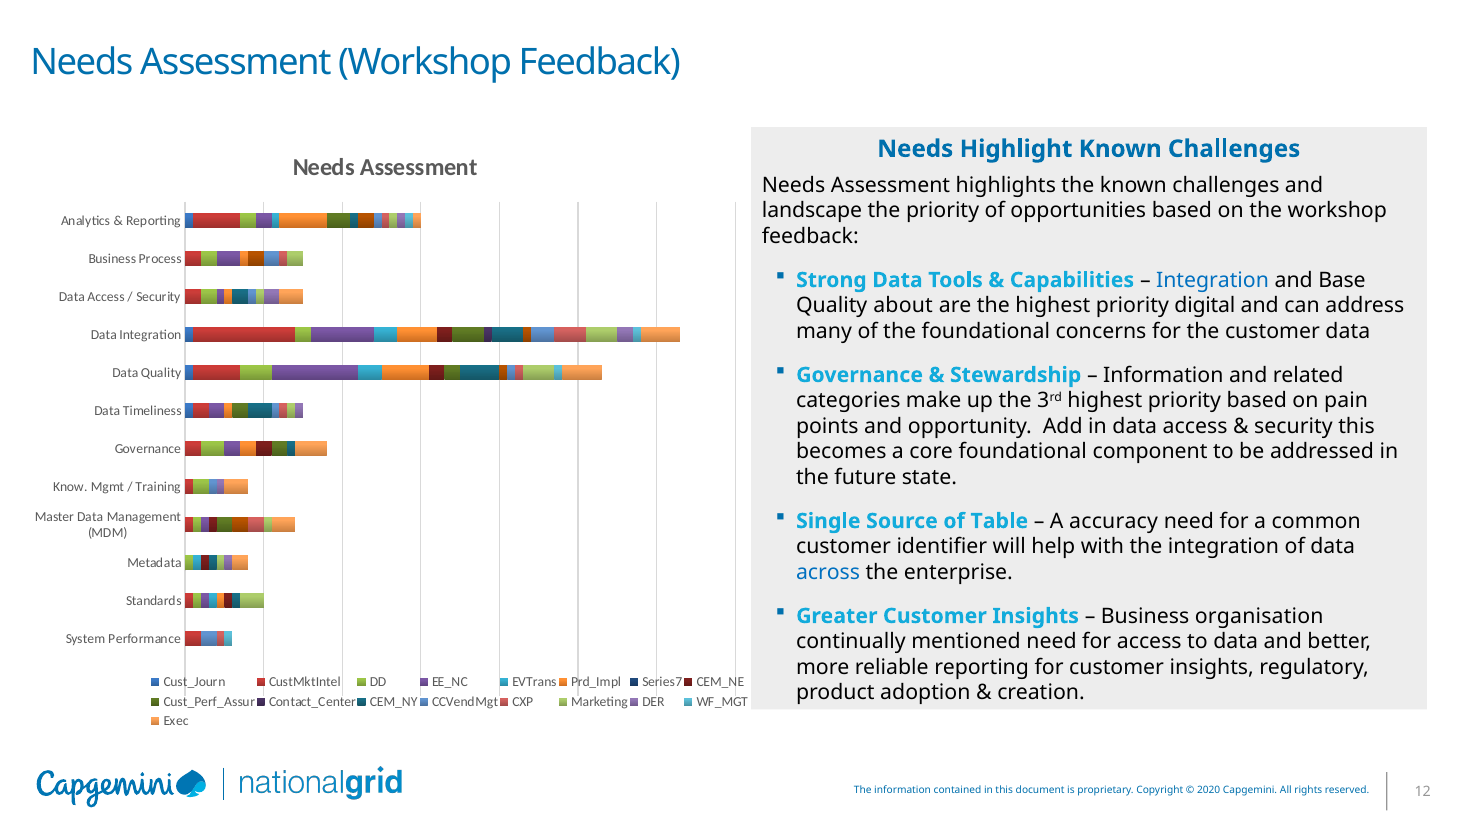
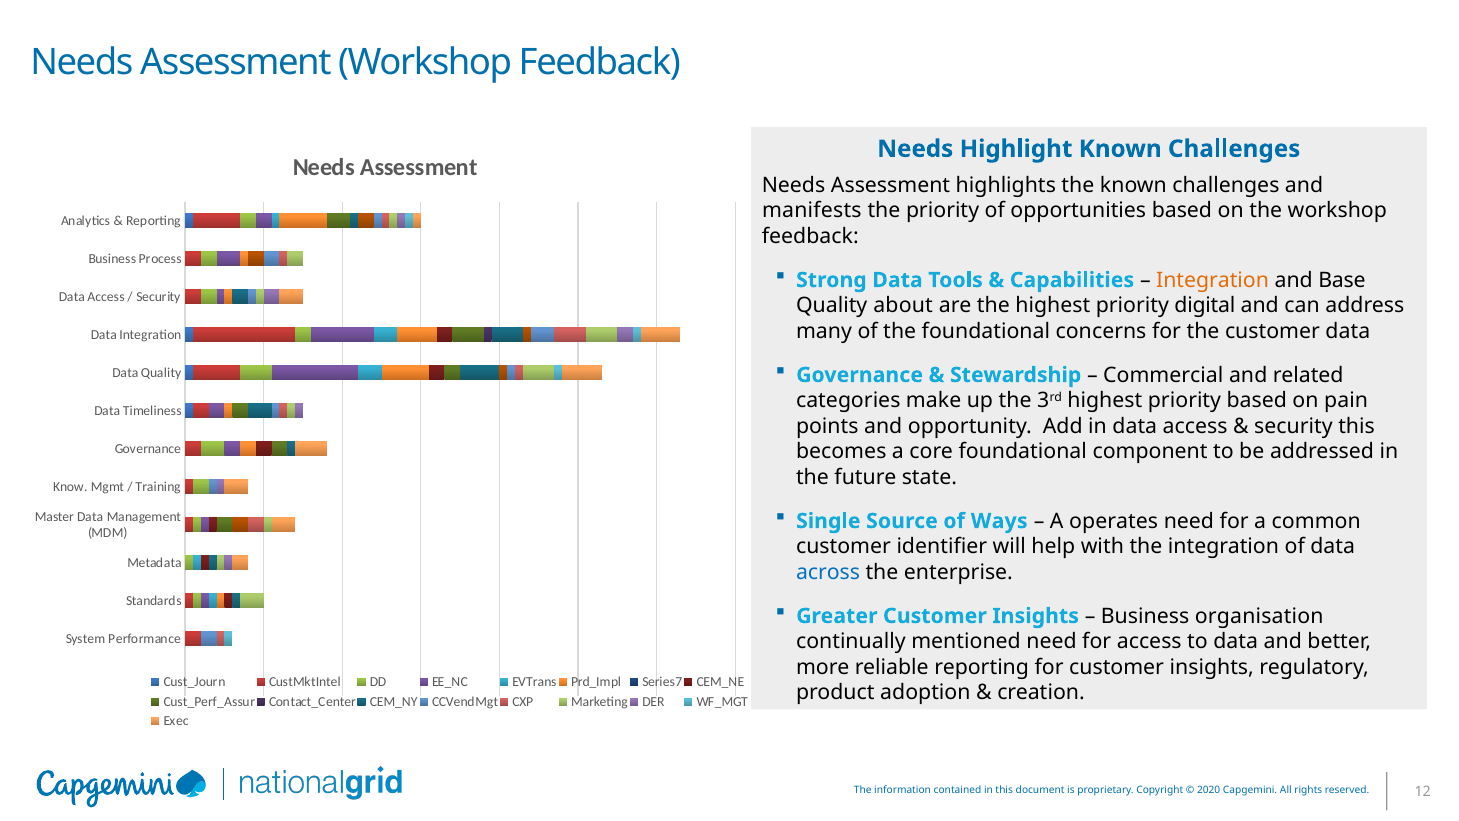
landscape: landscape -> manifests (812, 211)
Integration colour: blue -> orange (1213, 280)
Information: Information -> Commercial (1163, 375)
Table: Table -> Ways (999, 521)
accuracy: accuracy -> operates (1114, 521)
